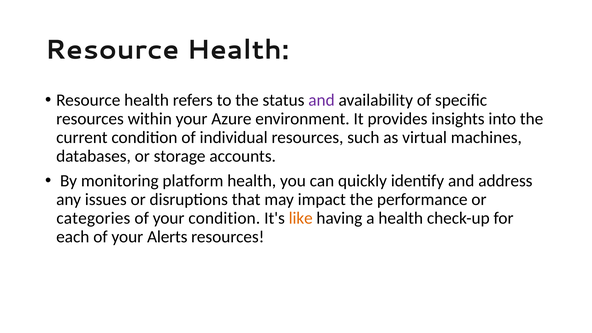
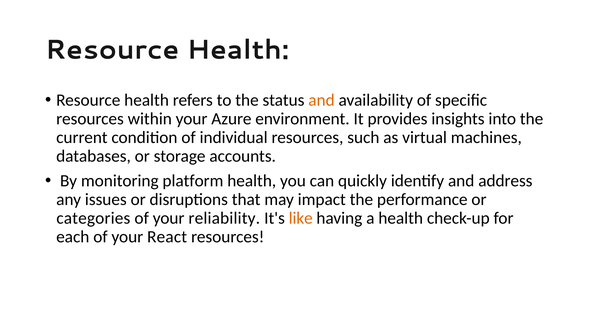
and colour: purple -> orange (322, 100)
your condition: condition -> reliability (224, 218)
Alerts: Alerts -> React (167, 237)
